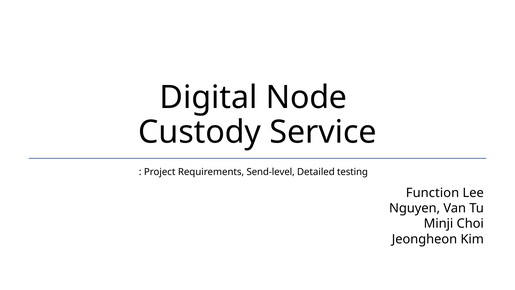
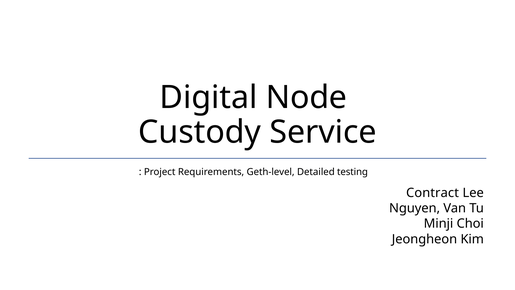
Send-level: Send-level -> Geth-level (271, 172)
Function: Function -> Contract (433, 193)
